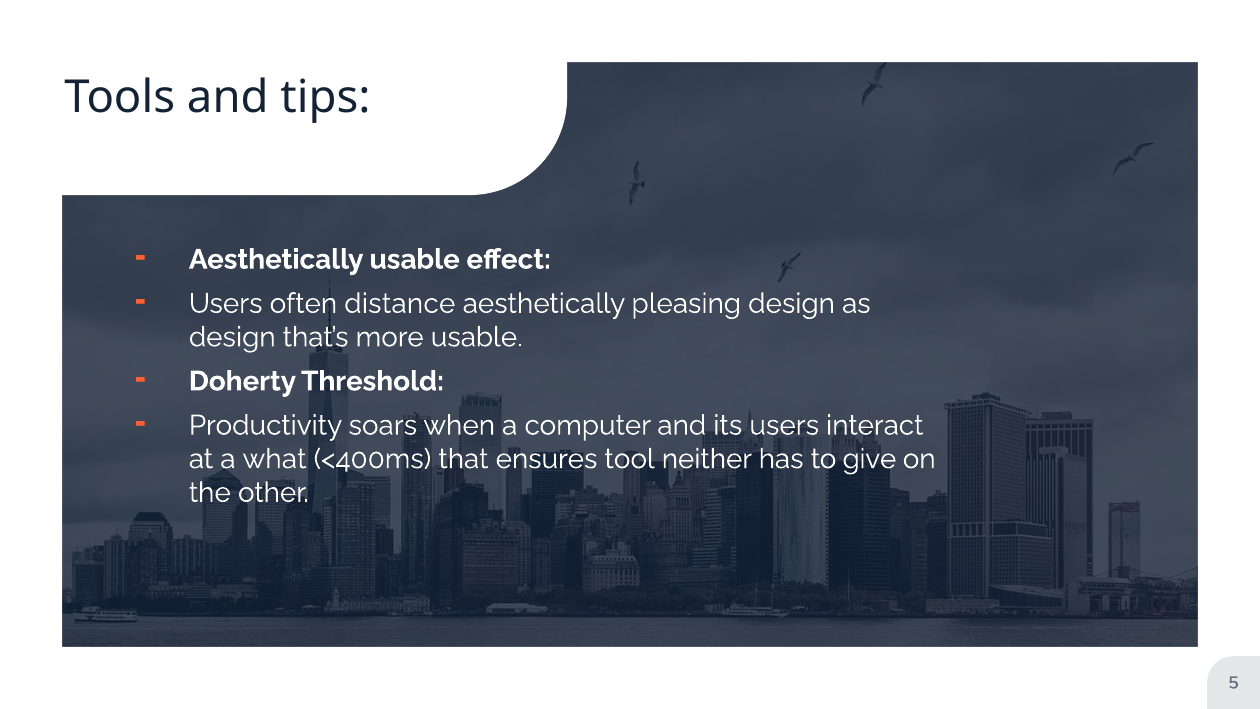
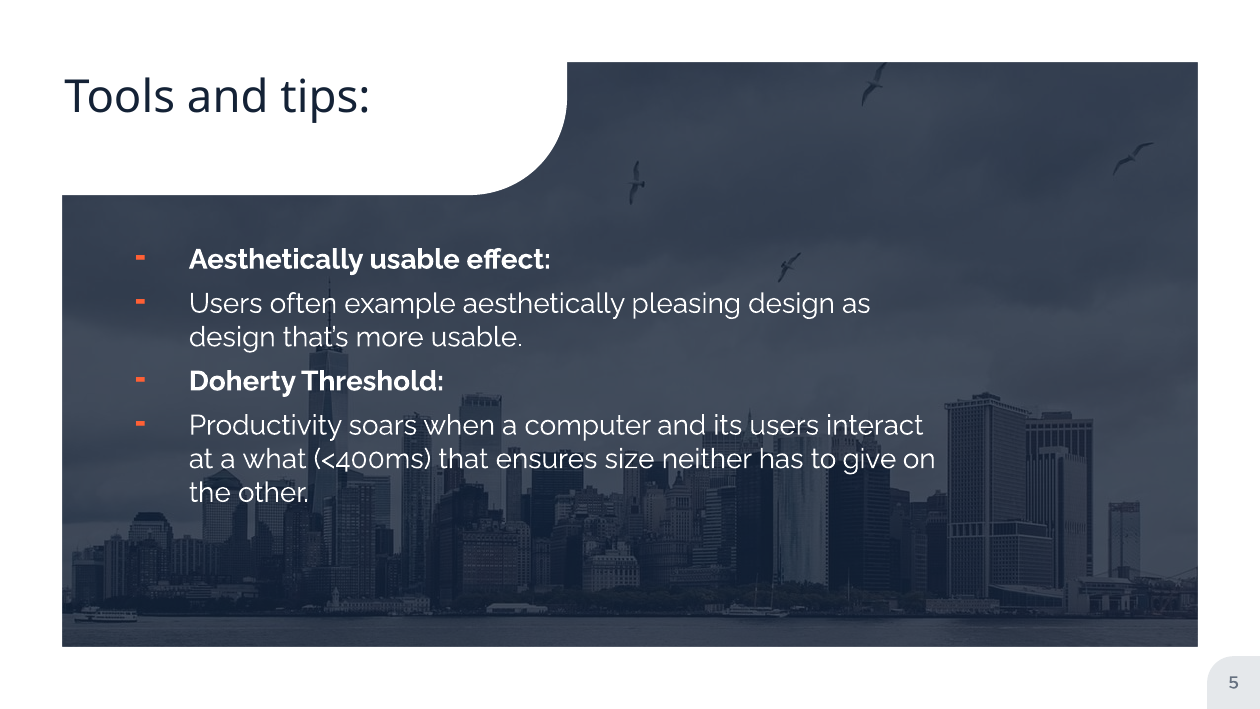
distance: distance -> example (400, 303)
tool: tool -> size (629, 459)
